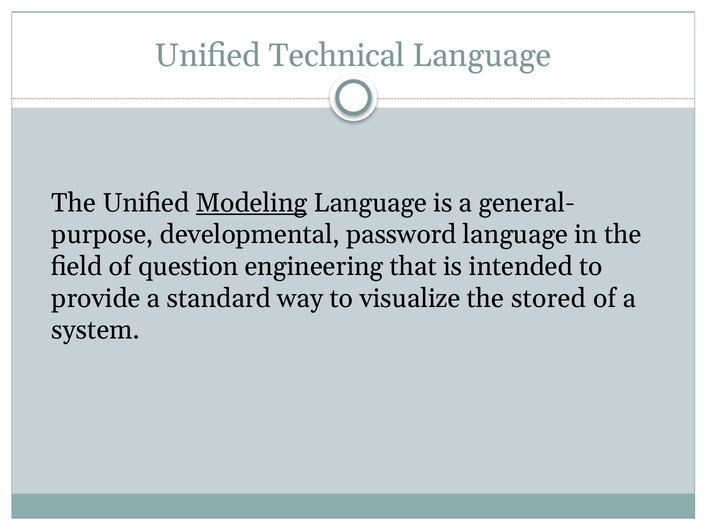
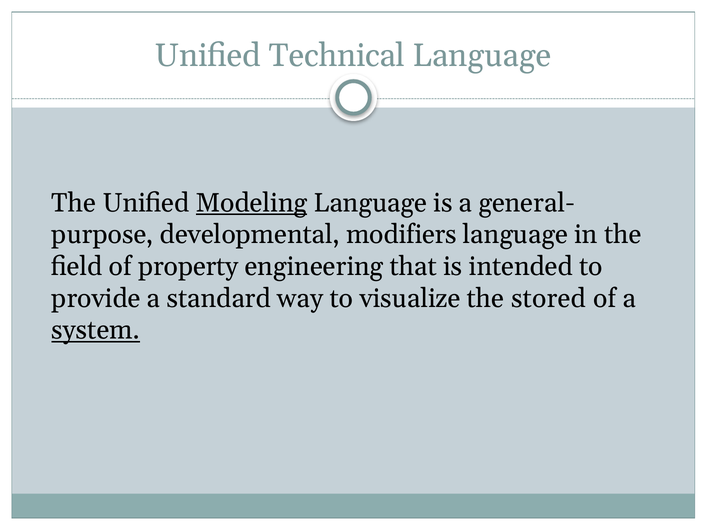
password: password -> modifiers (402, 235)
question: question -> property (188, 267)
system underline: none -> present (96, 330)
